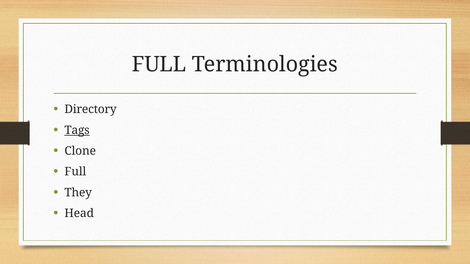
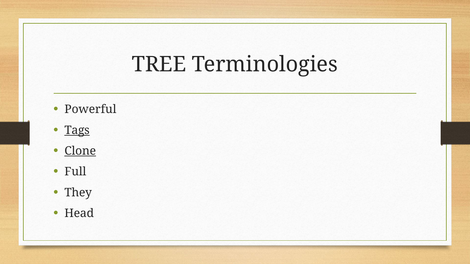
FULL: FULL -> TREE (159, 64)
Directory: Directory -> Powerful (90, 110)
Clone underline: none -> present (80, 151)
